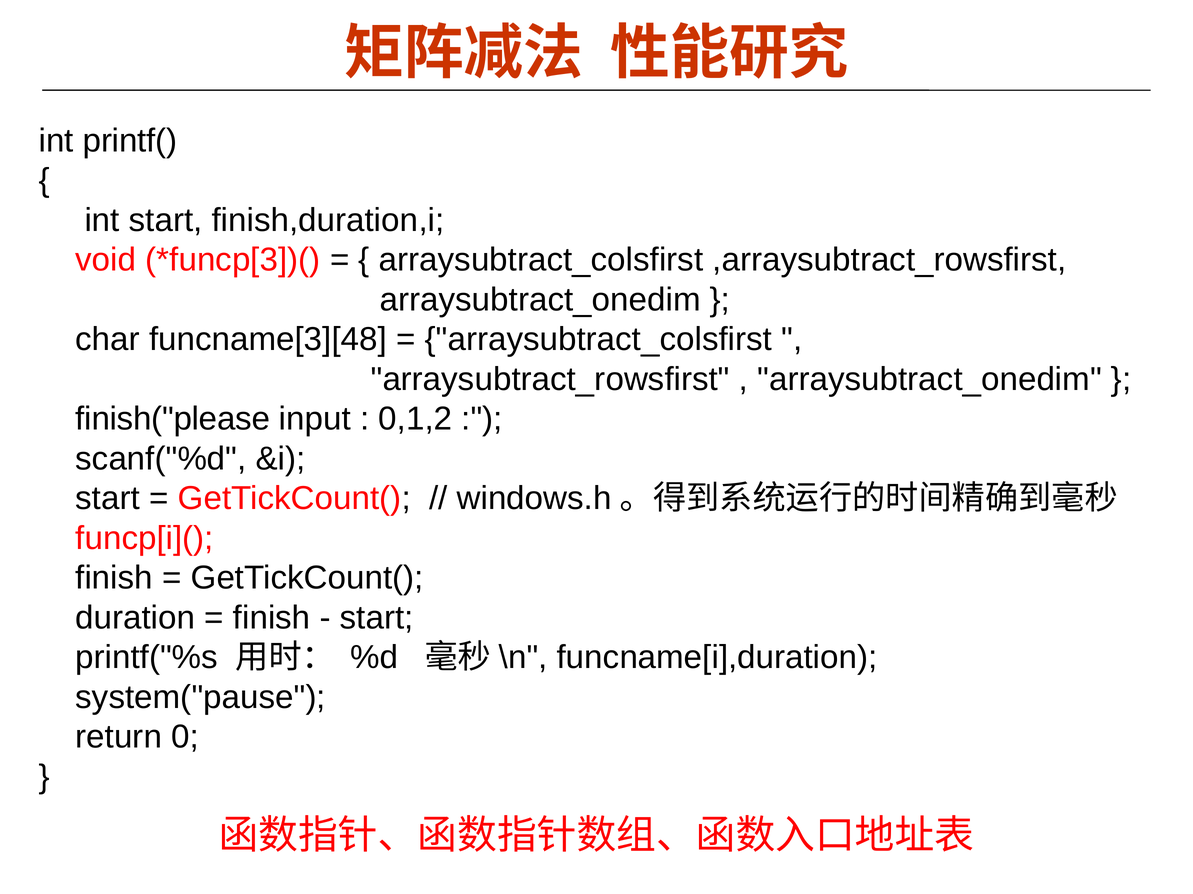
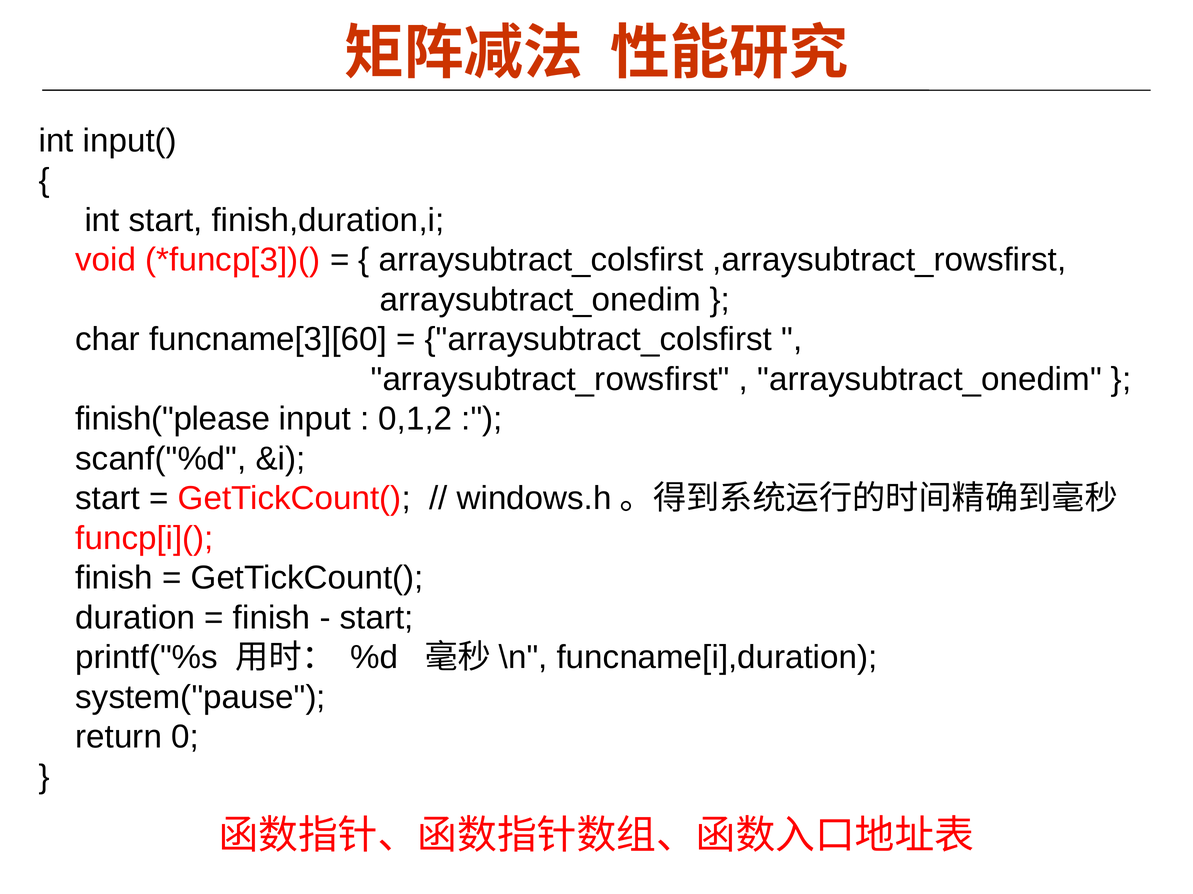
printf(: printf( -> input( (130, 141)
funcname[3][48: funcname[3][48 -> funcname[3][60 (268, 340)
